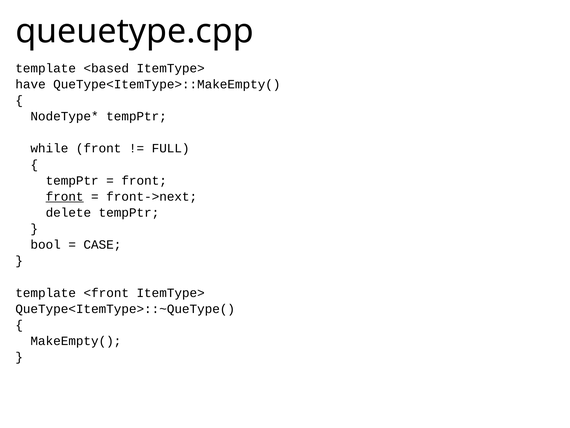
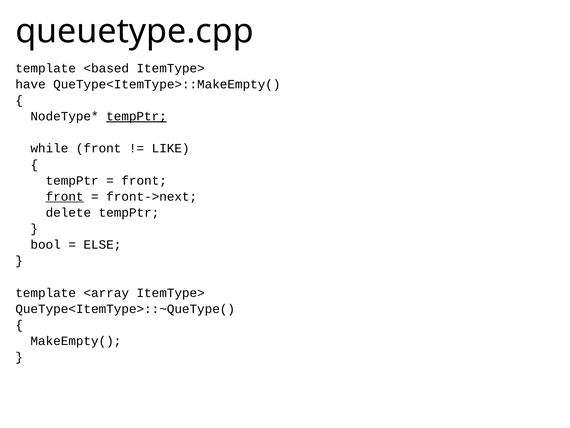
tempPtr underline: none -> present (137, 116)
FULL: FULL -> LIKE (171, 148)
CASE: CASE -> ELSE (102, 244)
<front: <front -> <array (106, 293)
